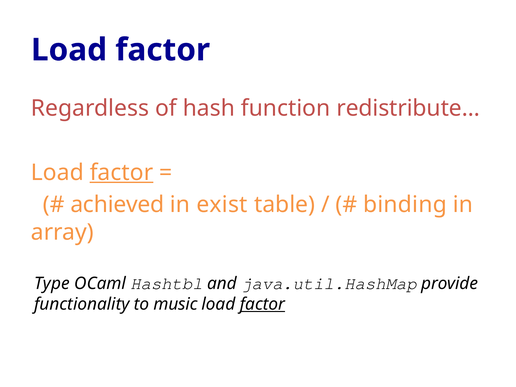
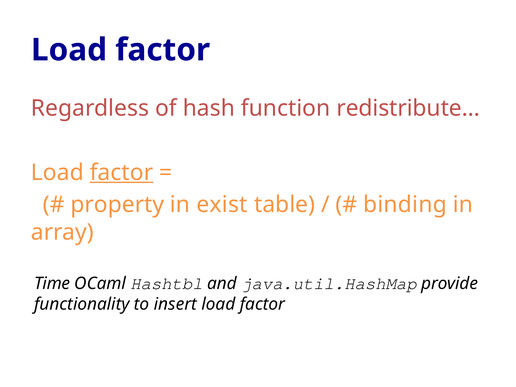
achieved: achieved -> property (117, 205)
Type: Type -> Time (52, 283)
music: music -> insert (175, 304)
factor underline: present -> none (262, 304)
